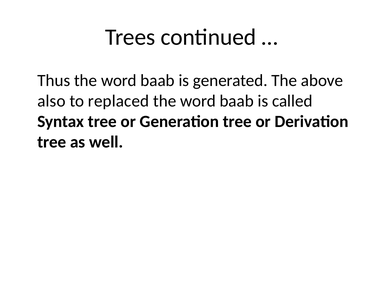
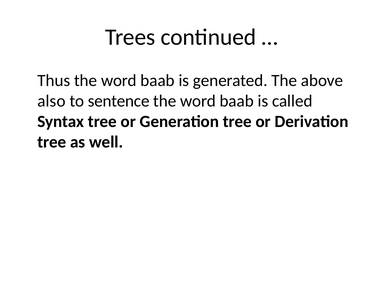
replaced: replaced -> sentence (119, 101)
